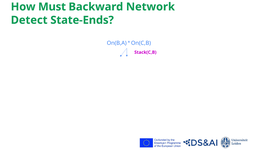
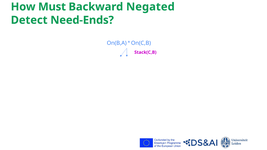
Network: Network -> Negated (150, 7)
State-Ends: State-Ends -> Need-Ends (82, 20)
